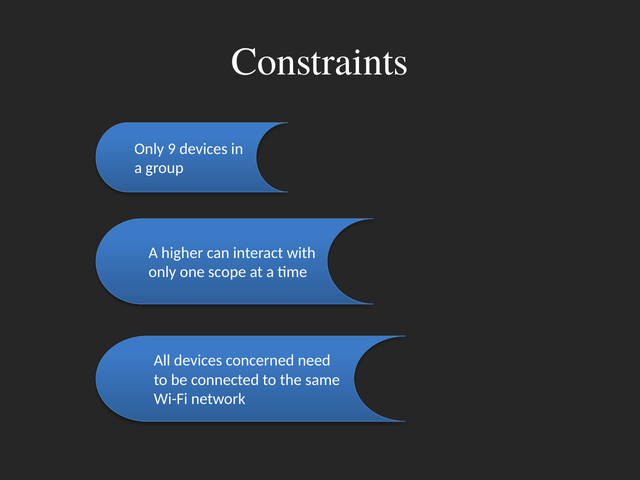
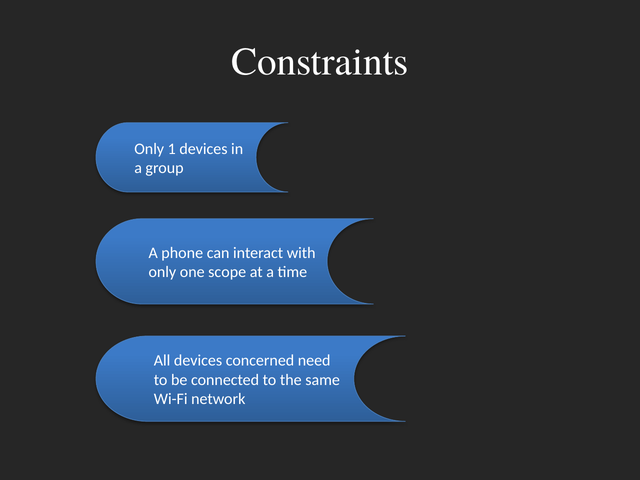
9: 9 -> 1 (172, 149)
higher: higher -> phone (182, 253)
